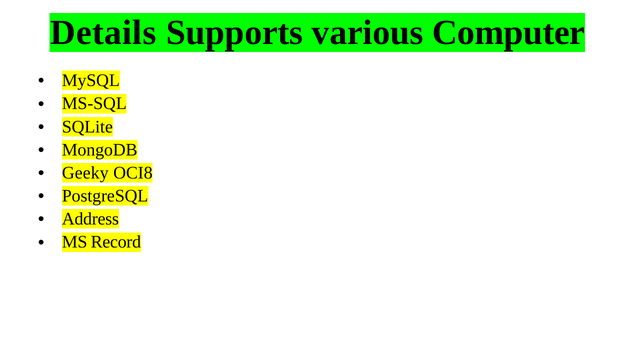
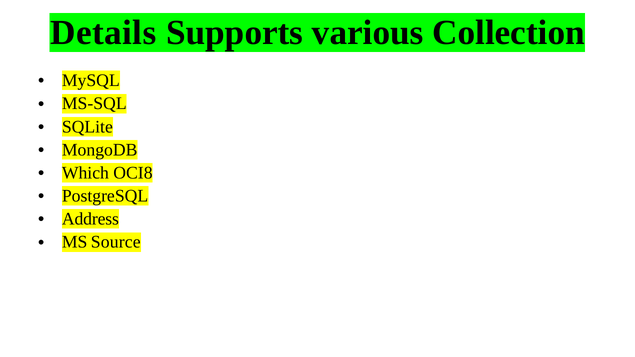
Computer: Computer -> Collection (509, 33)
Geeky: Geeky -> Which (85, 173)
Record: Record -> Source (116, 242)
